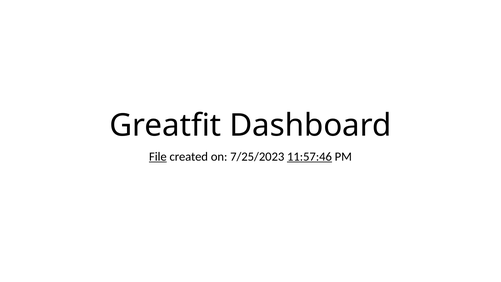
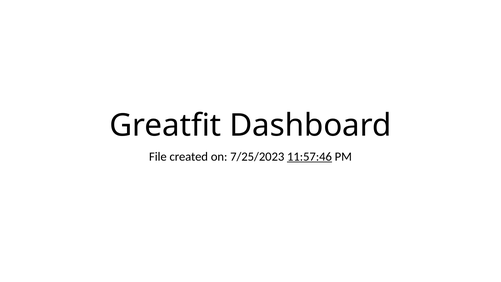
File underline: present -> none (158, 157)
